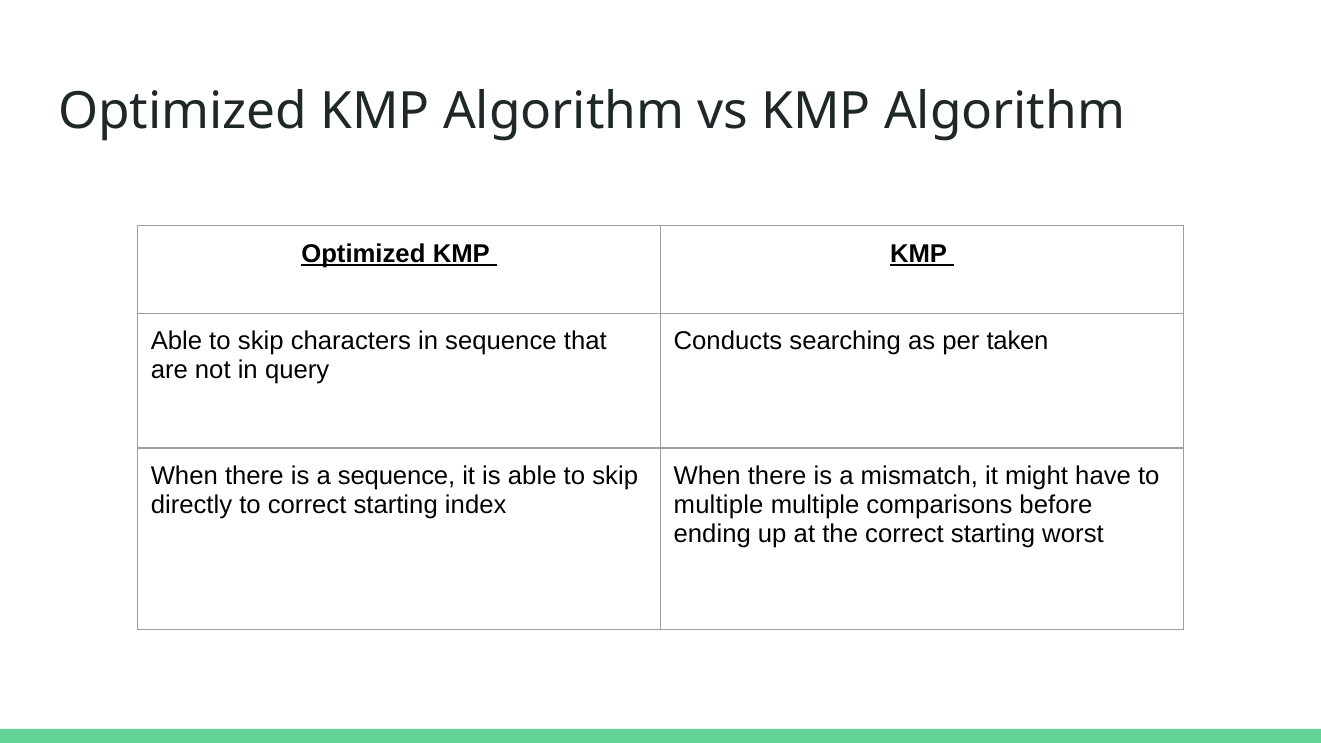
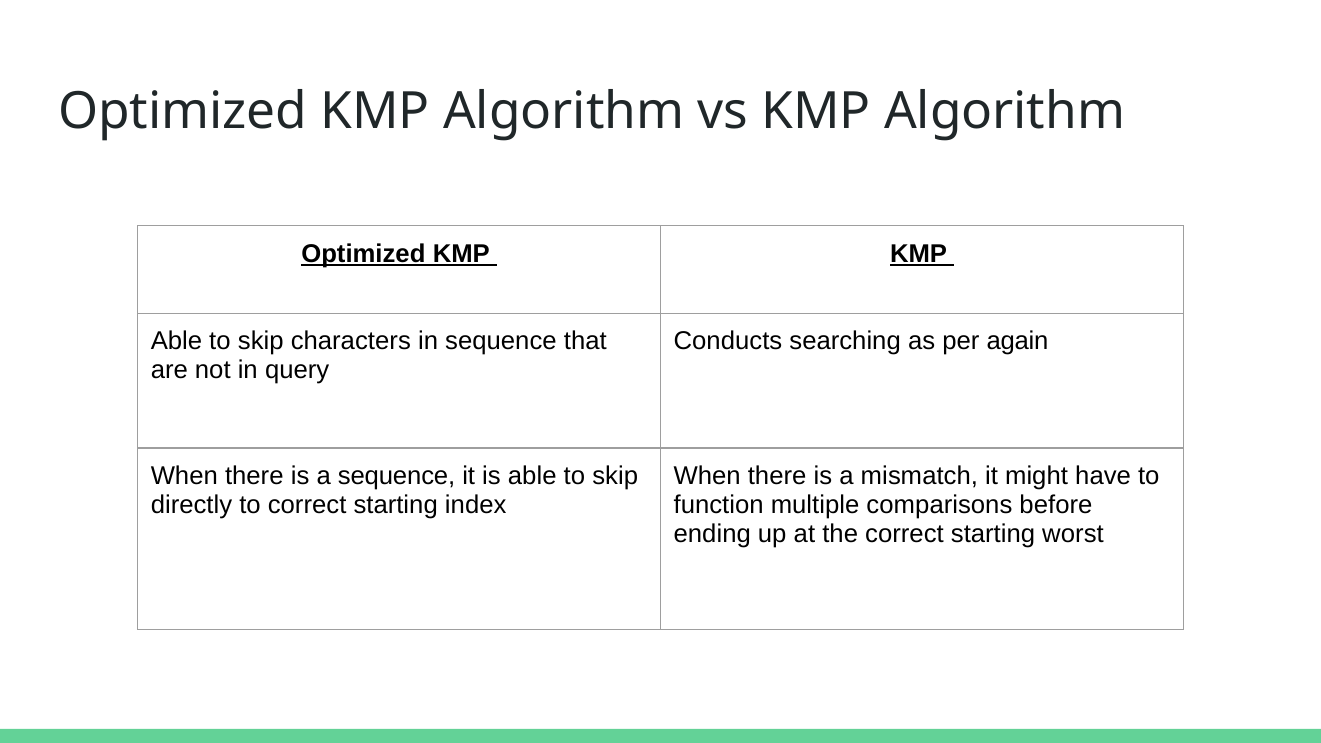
taken: taken -> again (1018, 341)
multiple: multiple -> function (719, 505)
